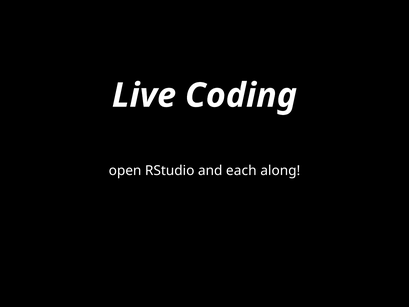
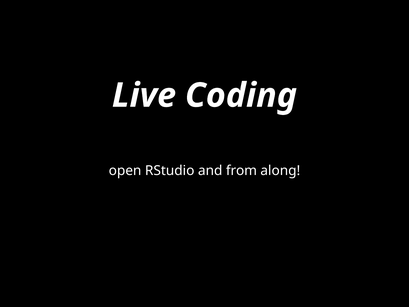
each: each -> from (241, 170)
